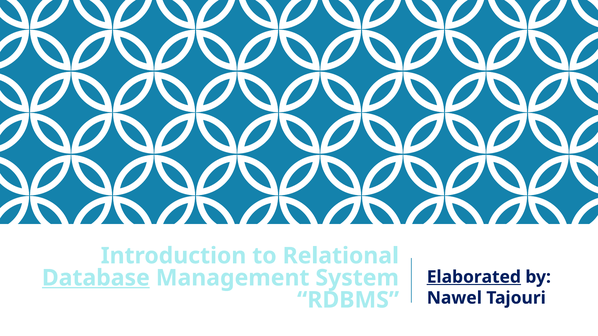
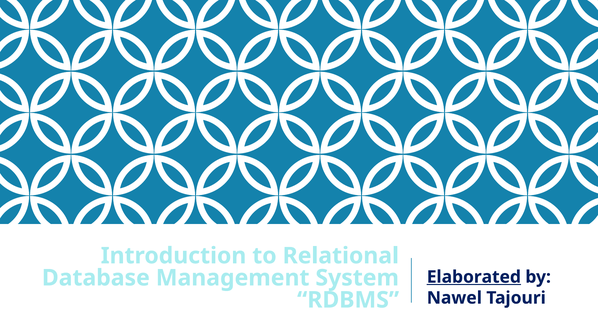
Database underline: present -> none (96, 278)
